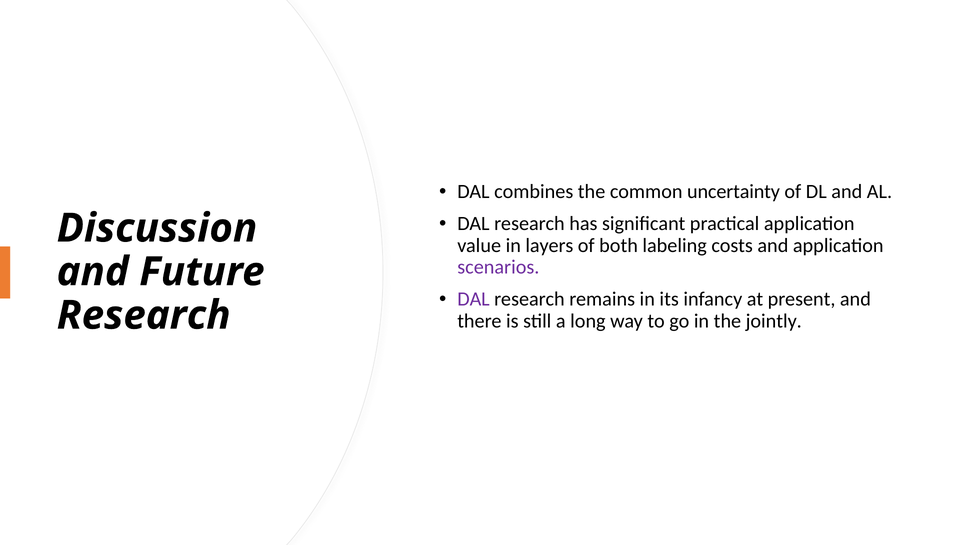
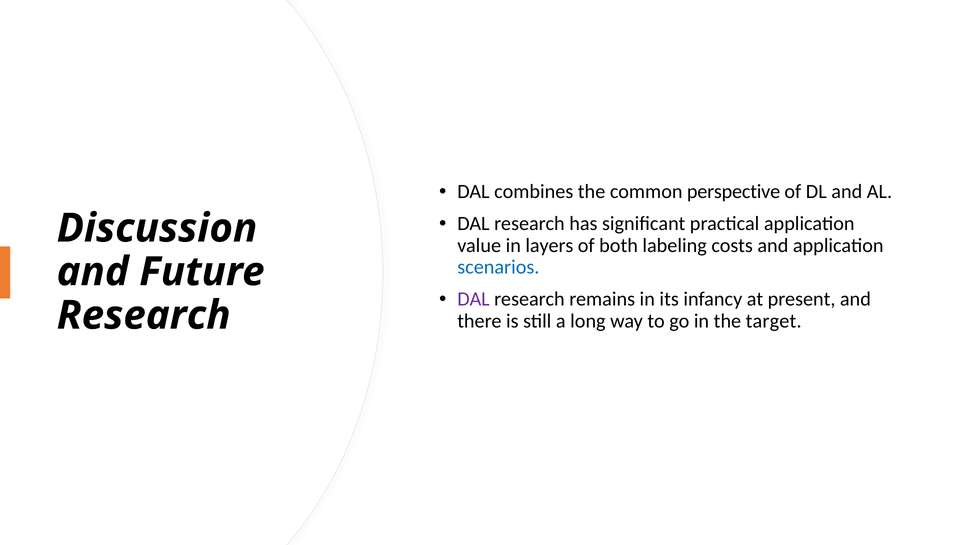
uncertainty: uncertainty -> perspective (734, 192)
scenarios colour: purple -> blue (498, 267)
jointly: jointly -> target (774, 321)
